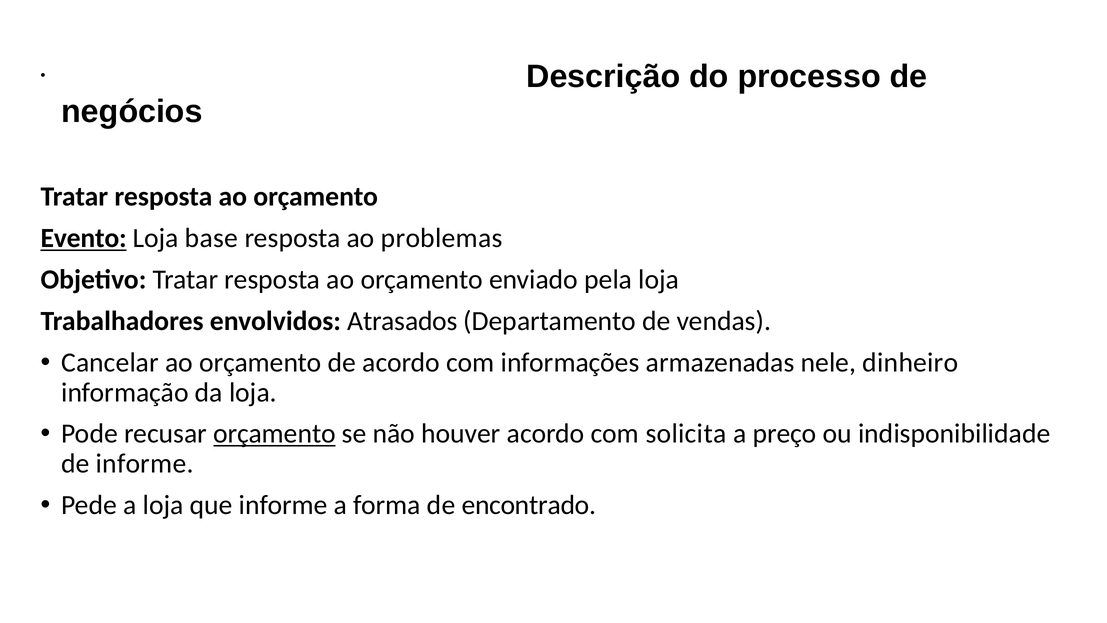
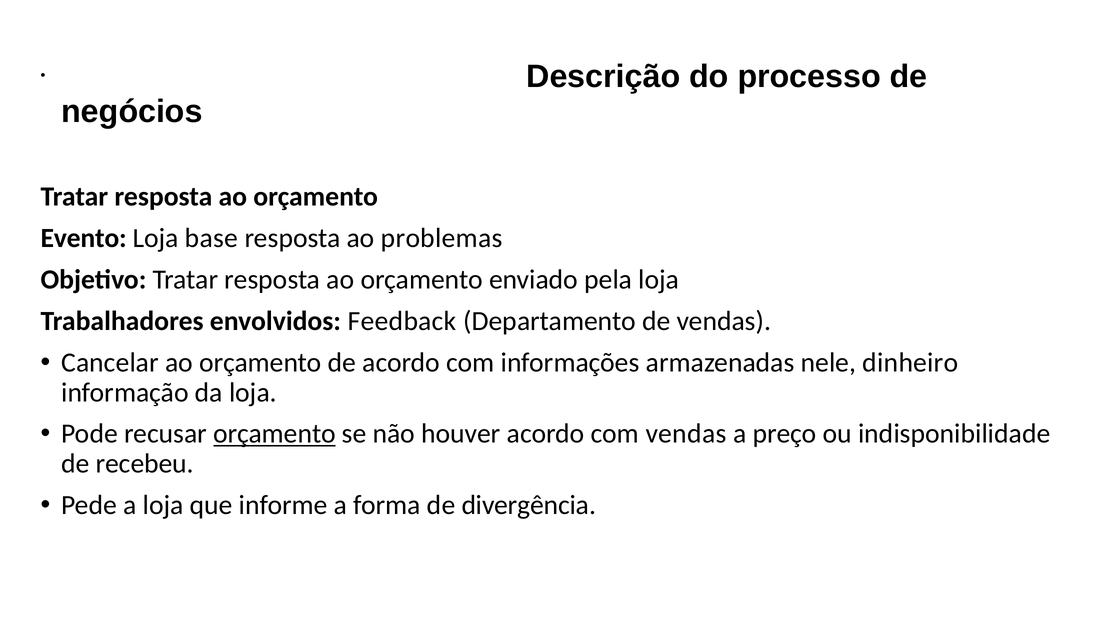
Evento underline: present -> none (84, 238)
Atrasados: Atrasados -> Feedback (402, 321)
com solicita: solicita -> vendas (686, 434)
de informe: informe -> recebeu (145, 463)
encontrado: encontrado -> divergência (529, 505)
